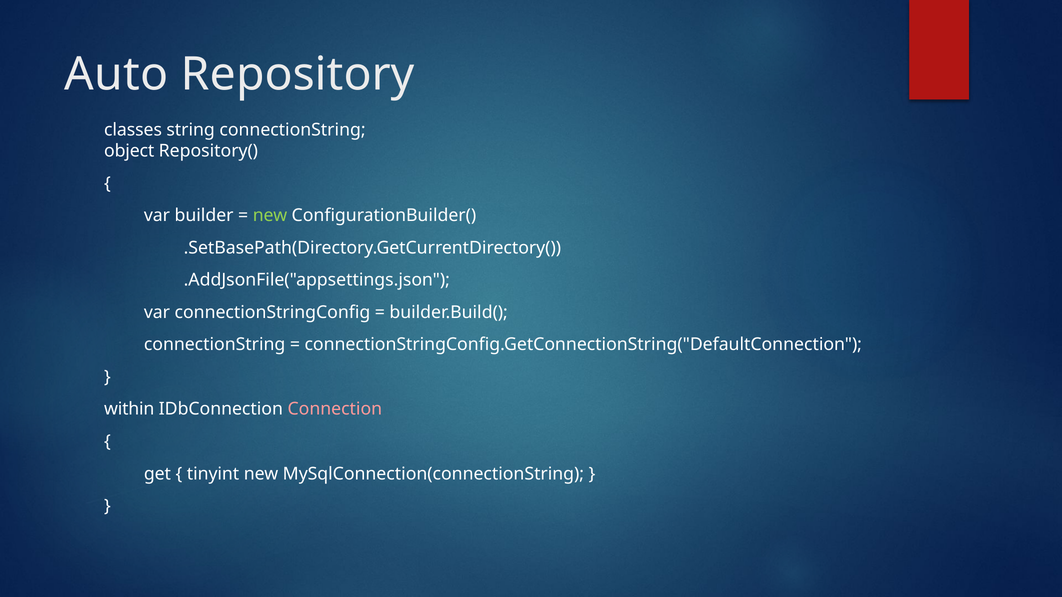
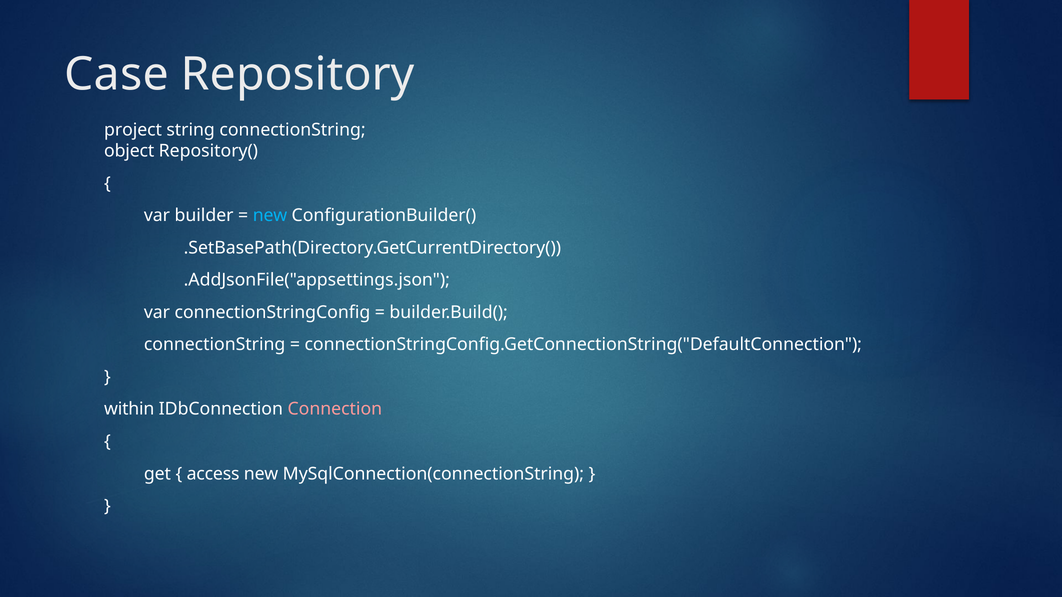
Auto: Auto -> Case (116, 75)
classes: classes -> project (133, 130)
new colour: light green -> light blue (270, 216)
tinyint: tinyint -> access (213, 474)
